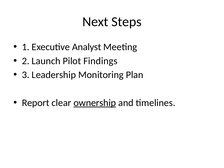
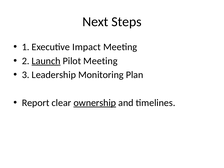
Analyst: Analyst -> Impact (87, 47)
Launch underline: none -> present (46, 61)
Pilot Findings: Findings -> Meeting (100, 61)
